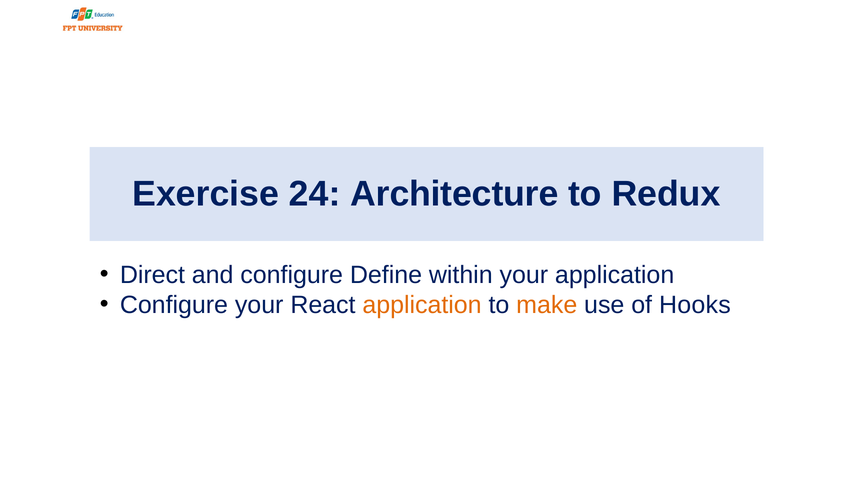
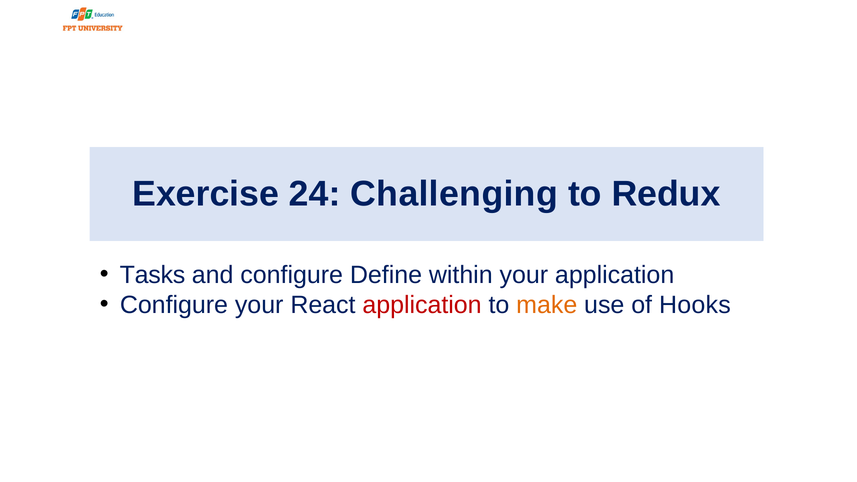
Architecture: Architecture -> Challenging (454, 194)
Direct: Direct -> Tasks (153, 275)
application colour: orange -> red (422, 305)
